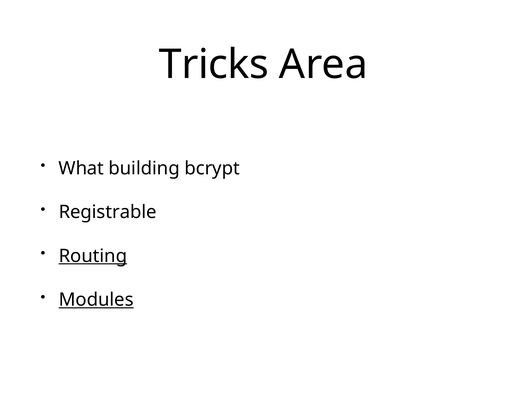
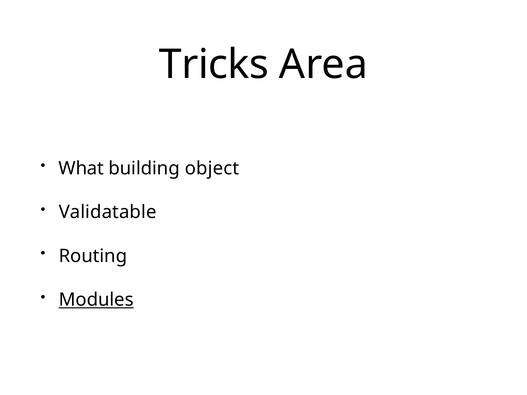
bcrypt: bcrypt -> object (212, 168)
Registrable: Registrable -> Validatable (108, 212)
Routing underline: present -> none (93, 256)
